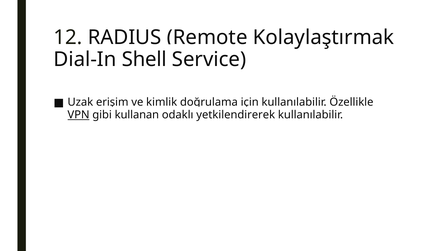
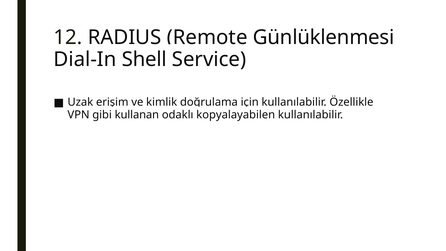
Kolaylaştırmak: Kolaylaştırmak -> Günlüklenmesi (324, 37)
VPN underline: present -> none (79, 115)
yetkilendirerek: yetkilendirerek -> kopyalayabilen (236, 115)
